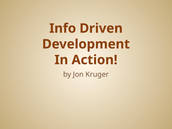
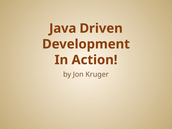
Info: Info -> Java (63, 28)
